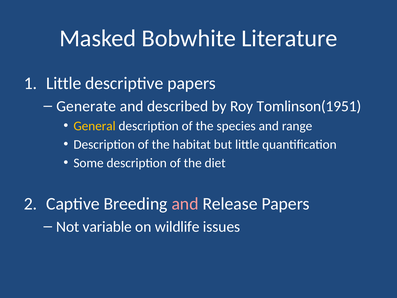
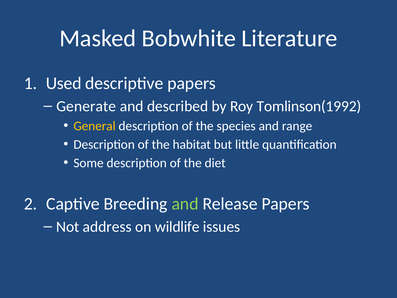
Little: Little -> Used (64, 83)
Tomlinson(1951: Tomlinson(1951 -> Tomlinson(1992 (309, 106)
and colour: pink -> light green (185, 204)
variable: variable -> address (107, 227)
